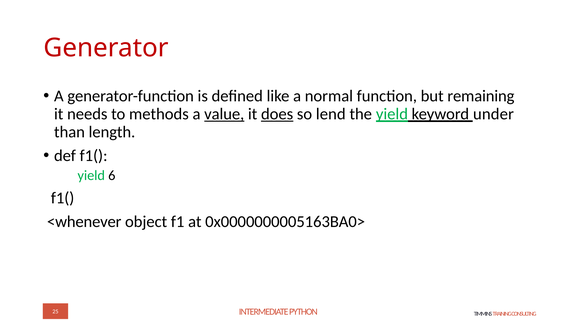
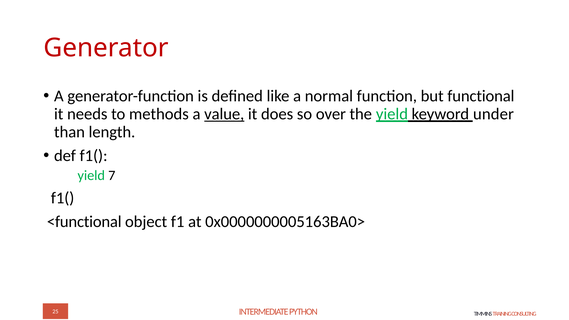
remaining: remaining -> functional (481, 96)
does underline: present -> none (277, 114)
lend: lend -> over (331, 114)
6: 6 -> 7 (112, 175)
<whenever: <whenever -> <functional (84, 222)
